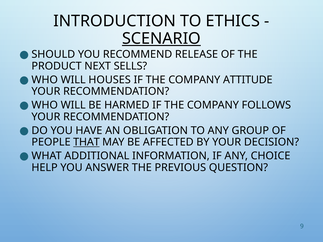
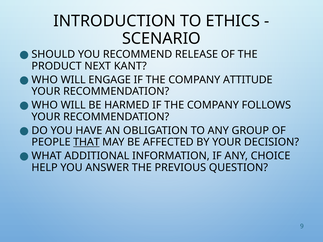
SCENARIO underline: present -> none (161, 39)
SELLS: SELLS -> KANT (130, 66)
HOUSES: HOUSES -> ENGAGE (110, 80)
